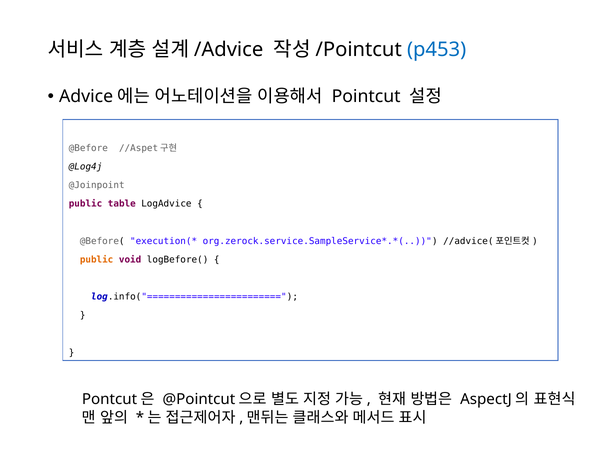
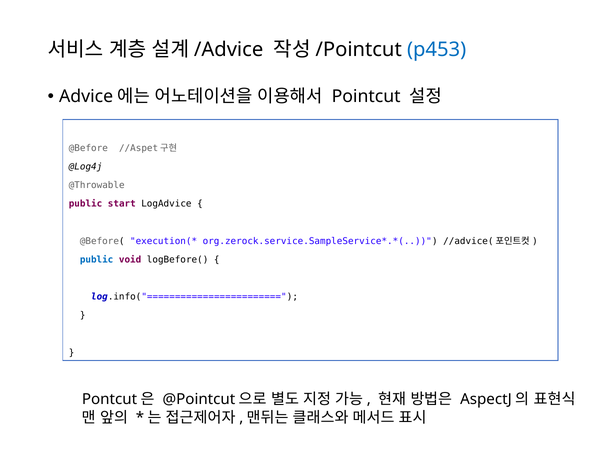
@Joinpoint: @Joinpoint -> @Throwable (97, 185)
table: table -> start (122, 204)
public colour: orange -> blue (97, 260)
